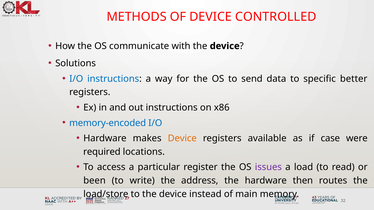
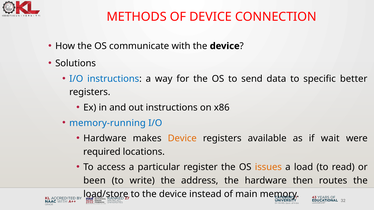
CONTROLLED: CONTROLLED -> CONNECTION (276, 17)
memory-encoded: memory-encoded -> memory-running (108, 123)
case: case -> wait (330, 139)
issues colour: purple -> orange (268, 167)
